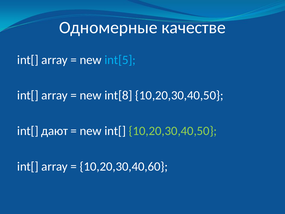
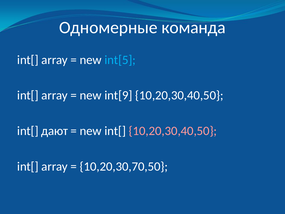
качестве: качестве -> команда (194, 28)
int[8: int[8 -> int[9 (118, 95)
10,20,30,40,50 colour: light green -> pink (173, 131)
10,20,30,40,60: 10,20,30,40,60 -> 10,20,30,70,50 (124, 166)
